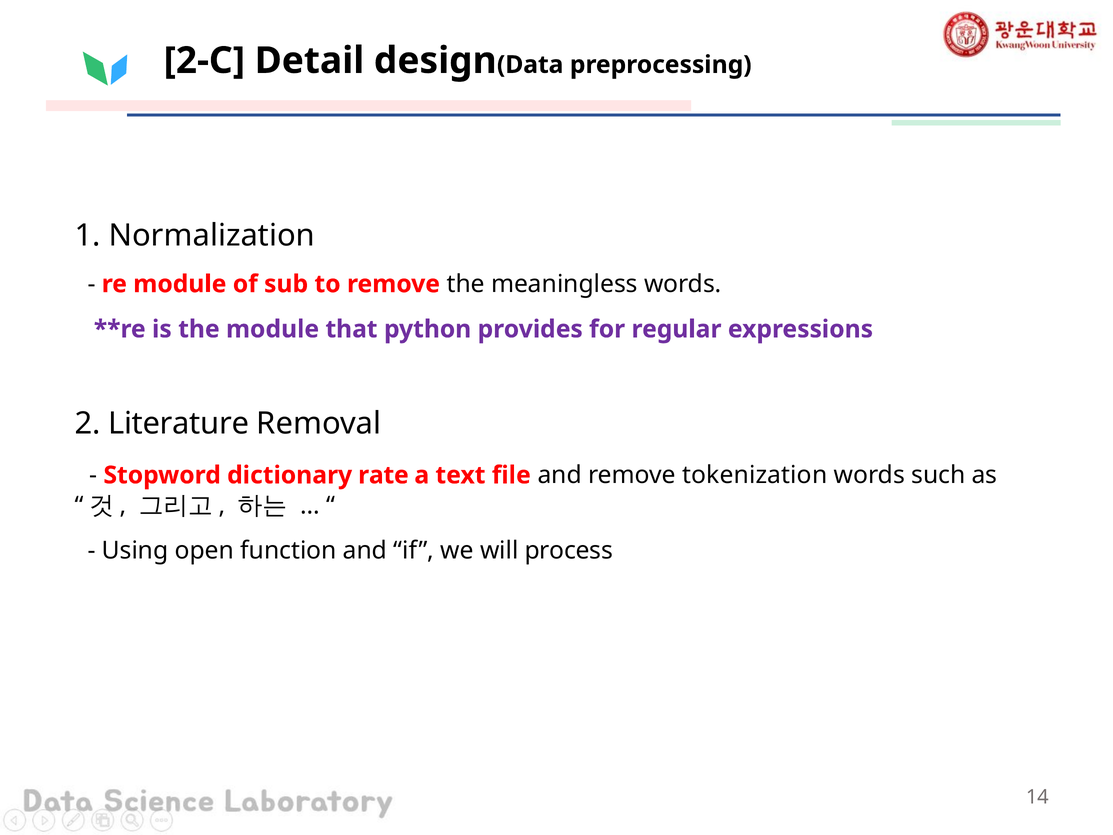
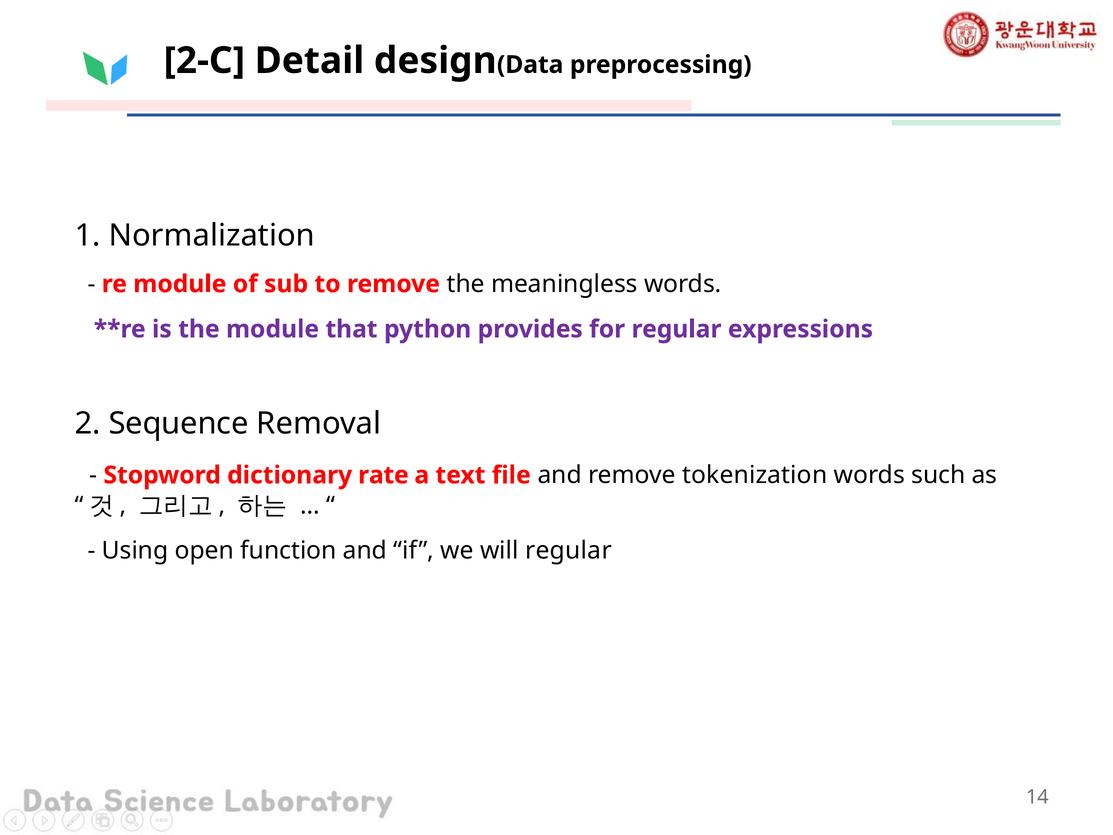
Literature: Literature -> Sequence (179, 424)
will process: process -> regular (568, 550)
